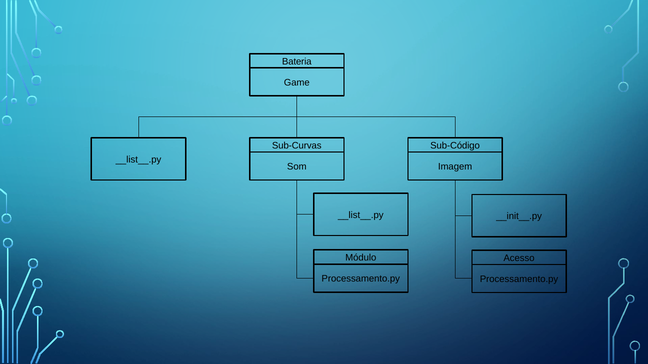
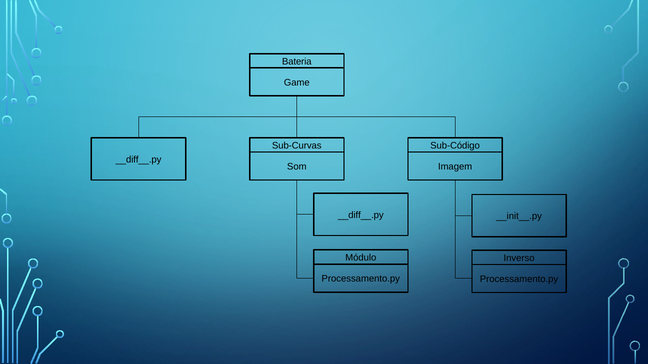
__list__.py: __list__.py -> __diff__.py (139, 160)
__list__.py: __list__.py -> __diff__.py (361, 215)
Acesso: Acesso -> Inverso (519, 258)
